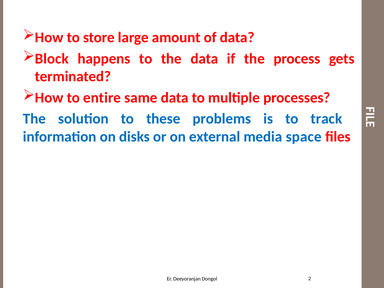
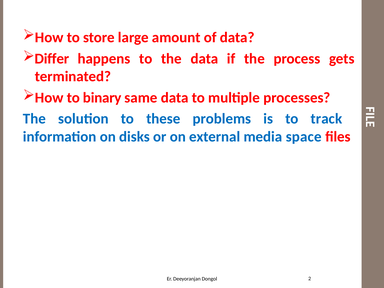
Block: Block -> Differ (52, 59)
entire: entire -> binary (102, 98)
